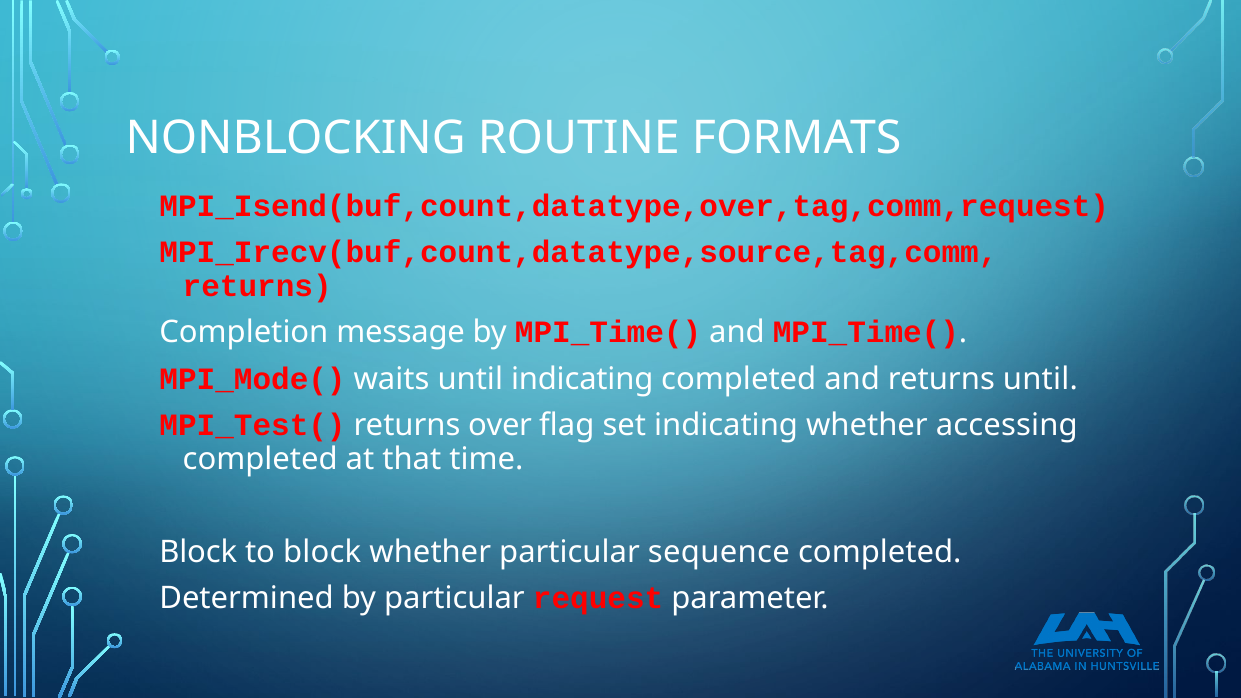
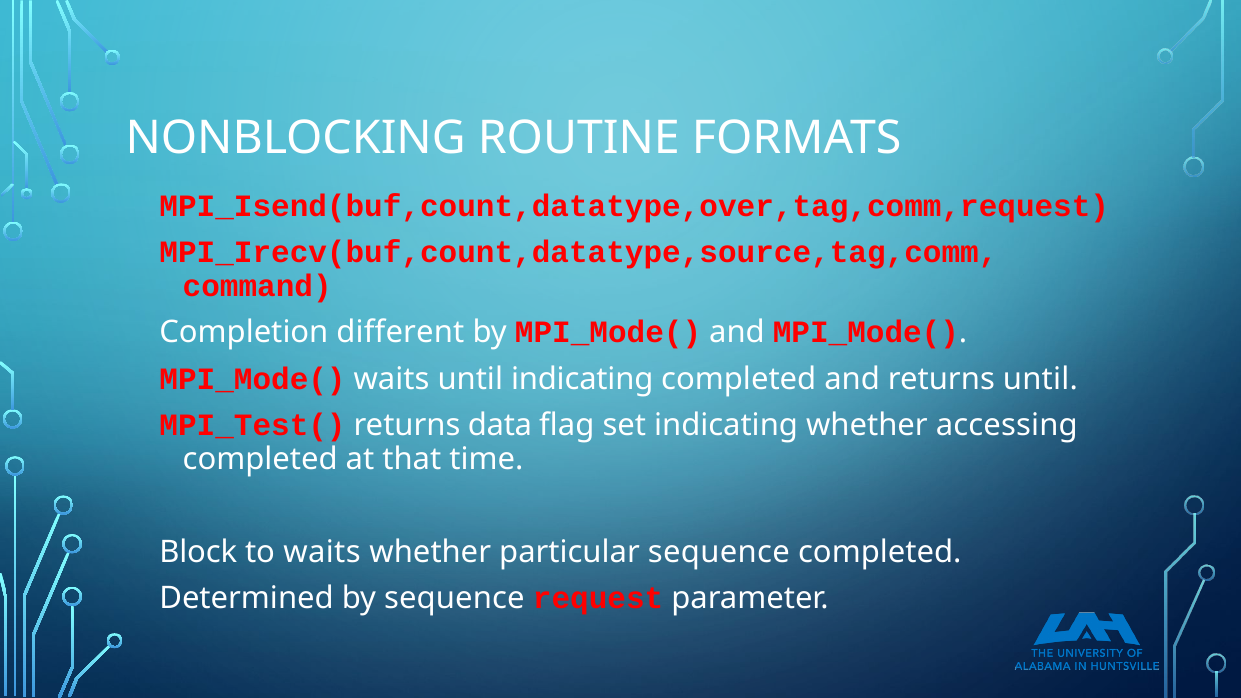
returns: returns -> command (257, 286)
message: message -> different (400, 333)
by MPI_Time(: MPI_Time( -> MPI_Mode( (608, 333)
and MPI_Time(: MPI_Time( -> MPI_Mode( (866, 333)
over: over -> data (500, 426)
to block: block -> waits (322, 552)
by particular: particular -> sequence (454, 598)
